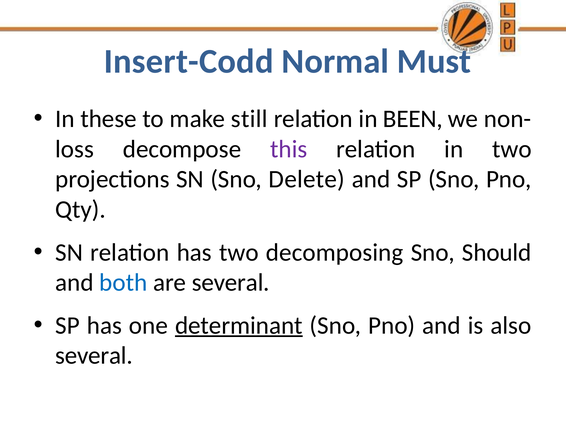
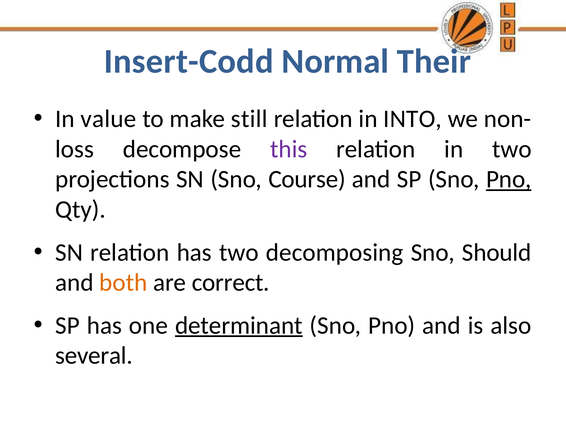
Must: Must -> Their (434, 61)
these: these -> value (108, 119)
BEEN: BEEN -> INTO (413, 119)
Delete: Delete -> Course (307, 179)
Pno underline: none -> present (509, 179)
both colour: blue -> orange (123, 282)
are several: several -> correct (231, 282)
